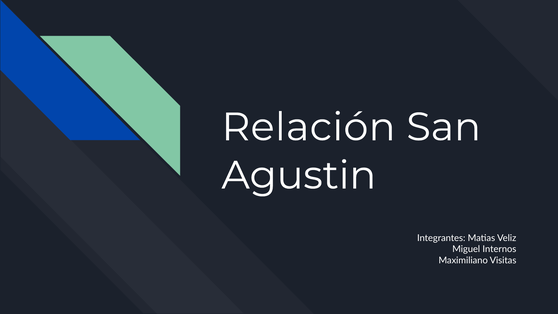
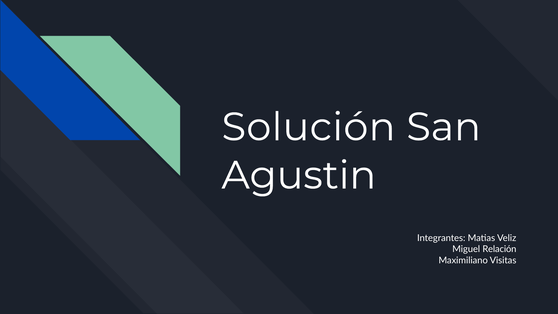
Relación: Relación -> Solución (309, 127)
Internos: Internos -> Relación (499, 249)
